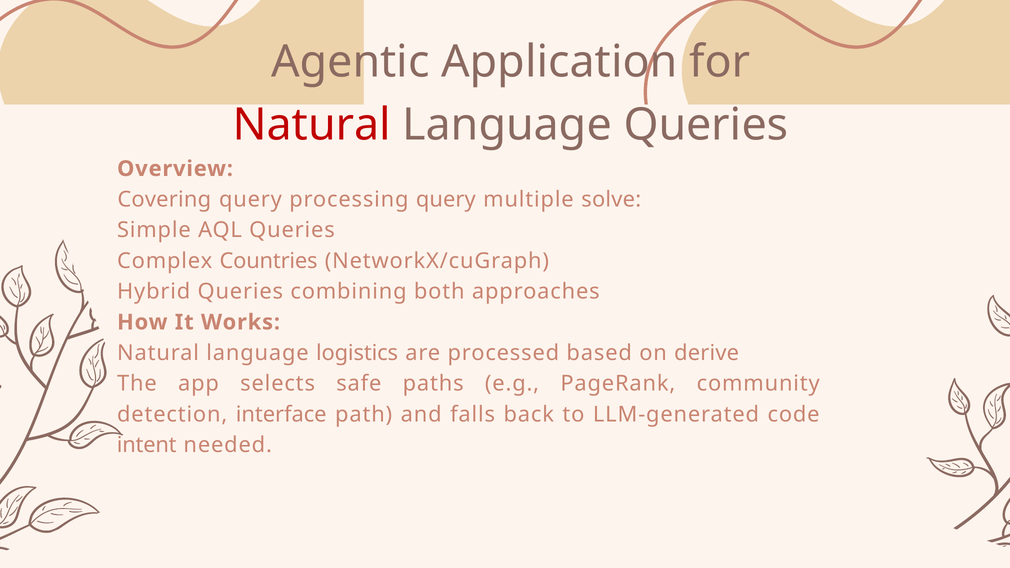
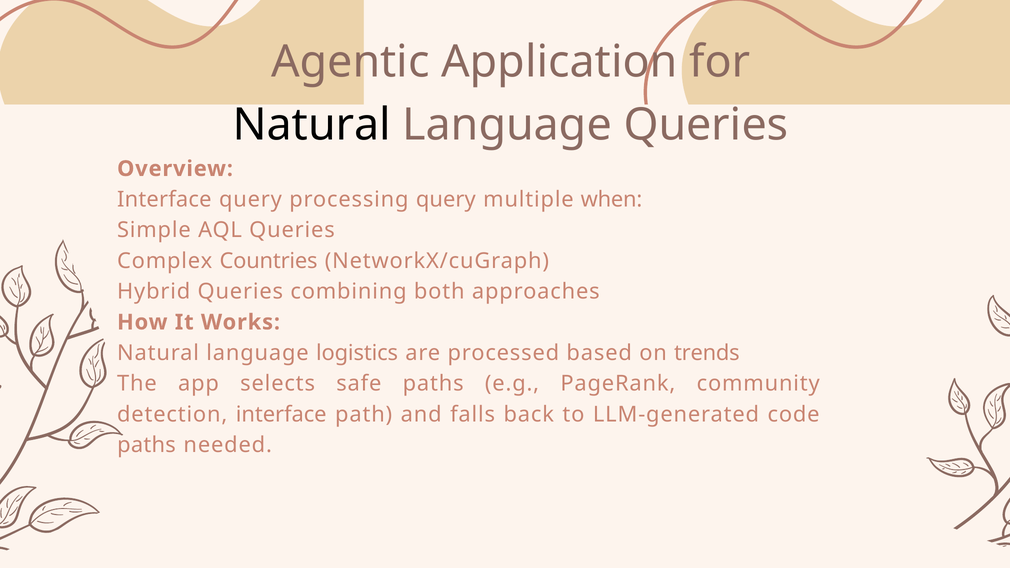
Natural colour: red -> black (312, 125)
Covering: Covering -> Interface (164, 199)
solve: solve -> when (611, 199)
derive: derive -> trends (707, 353)
intent: intent -> paths (147, 445)
